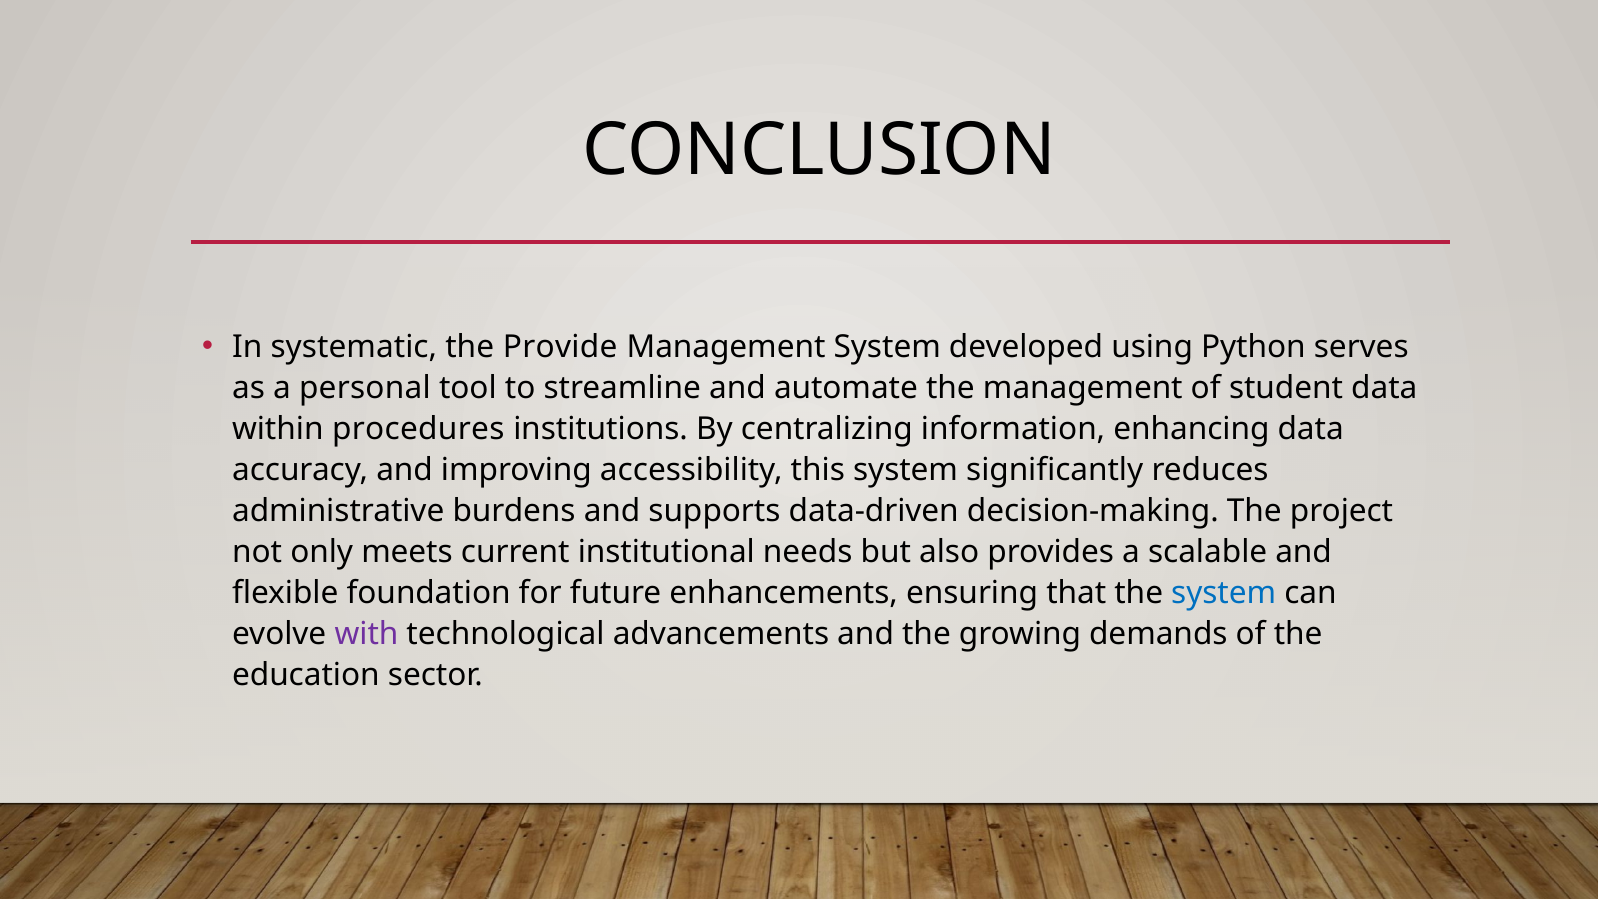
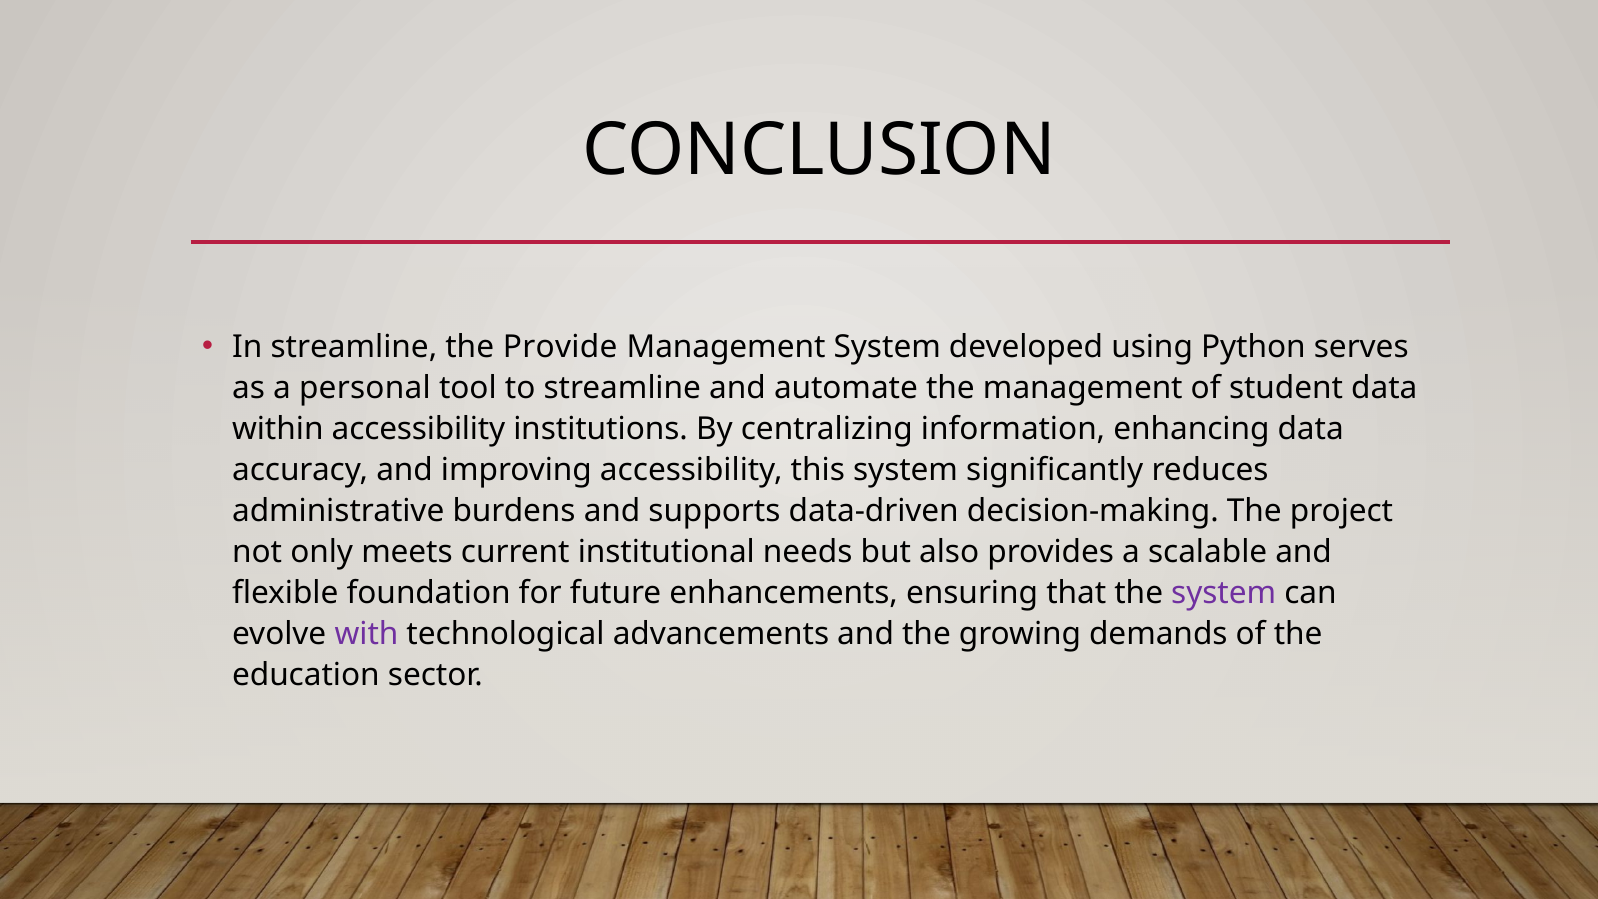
In systematic: systematic -> streamline (354, 347)
within procedures: procedures -> accessibility (419, 429)
system colour: blue -> purple (1224, 593)
